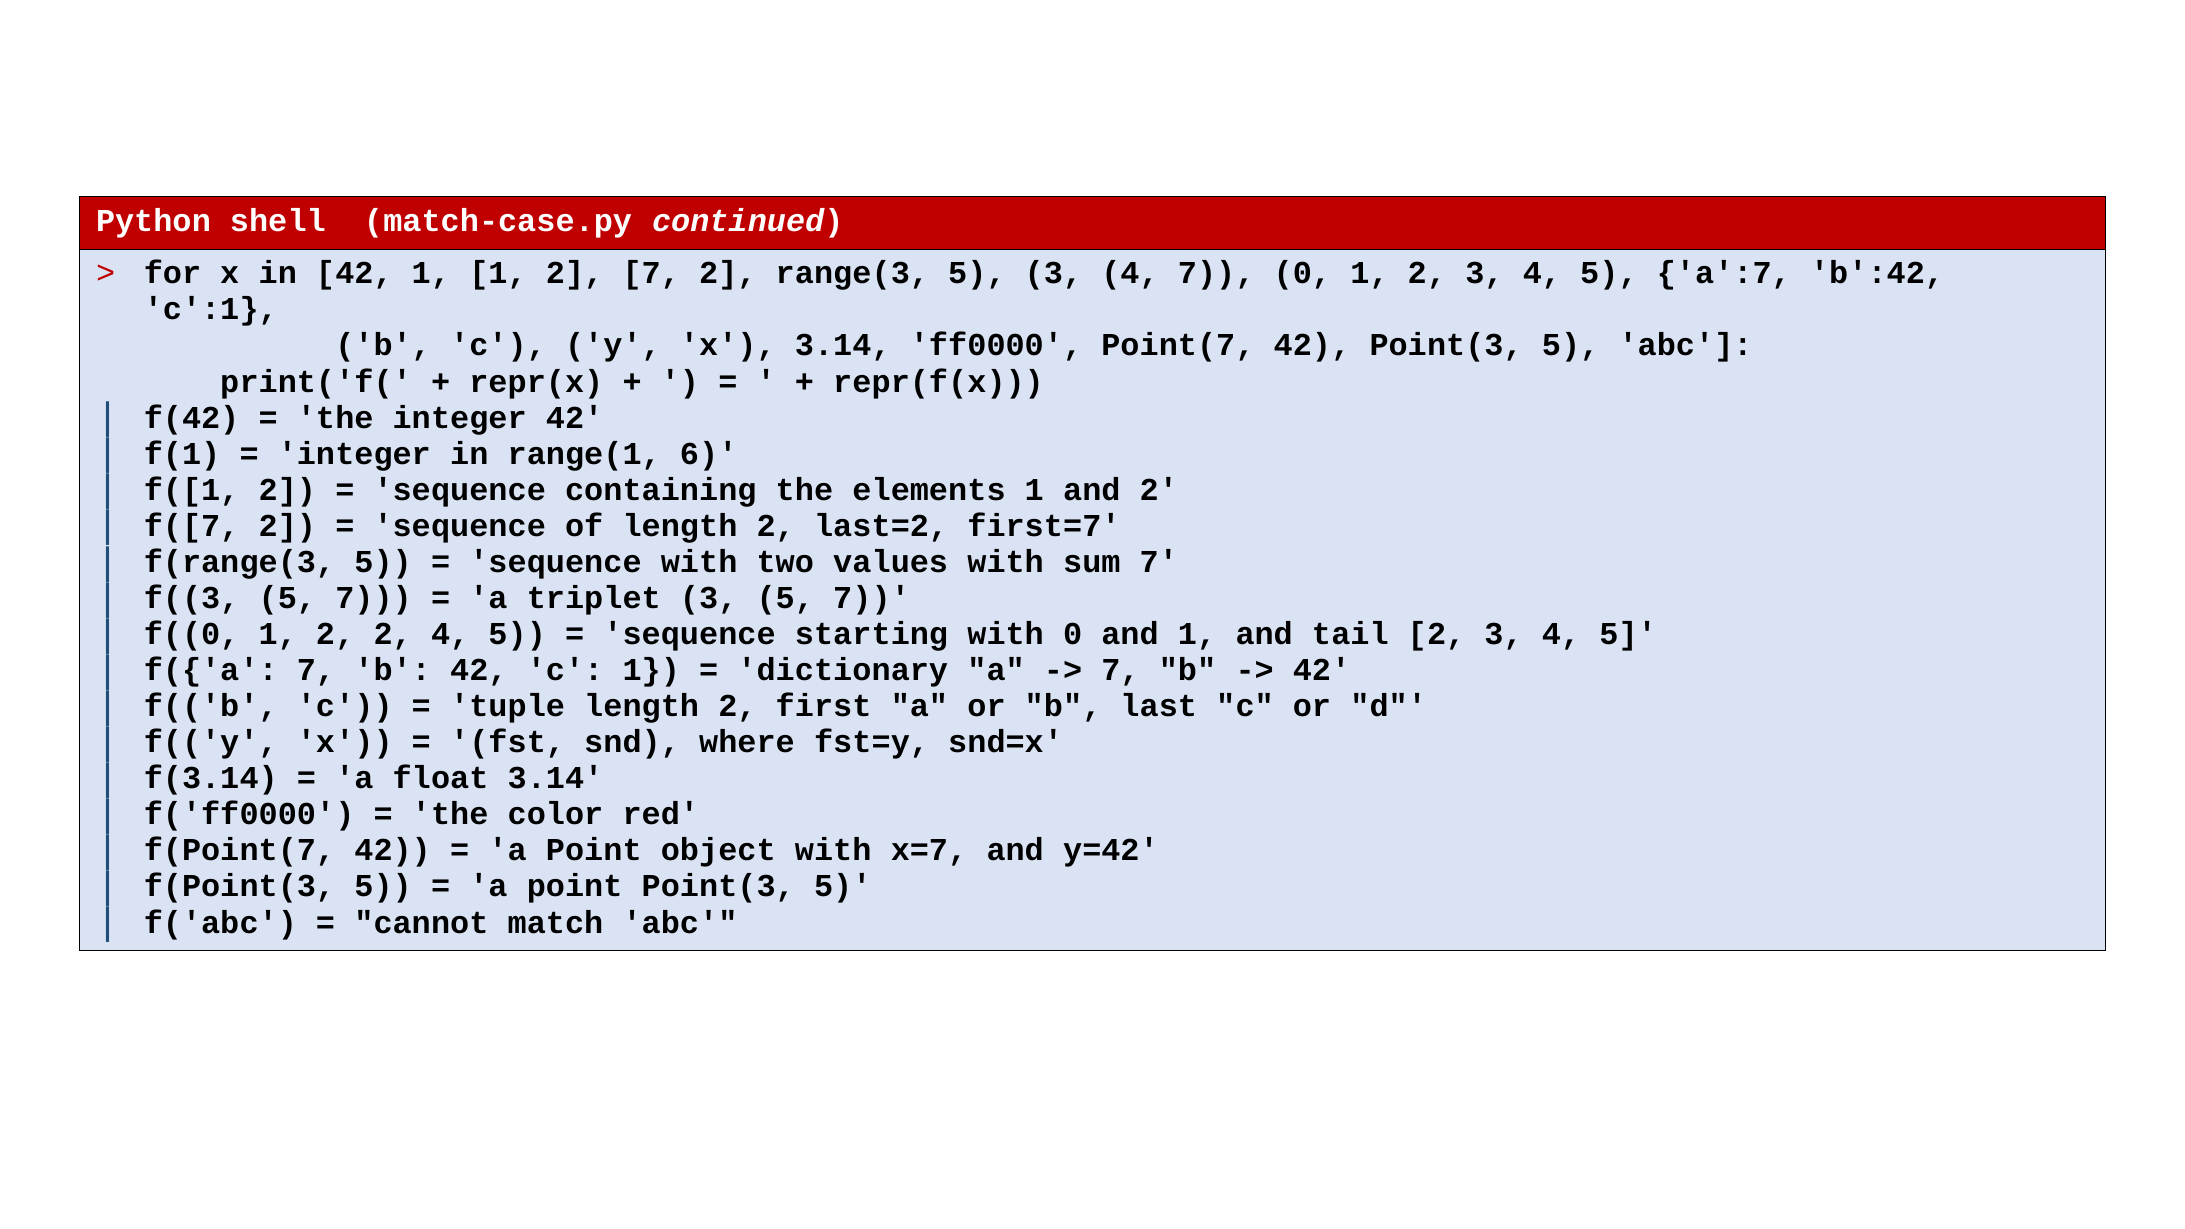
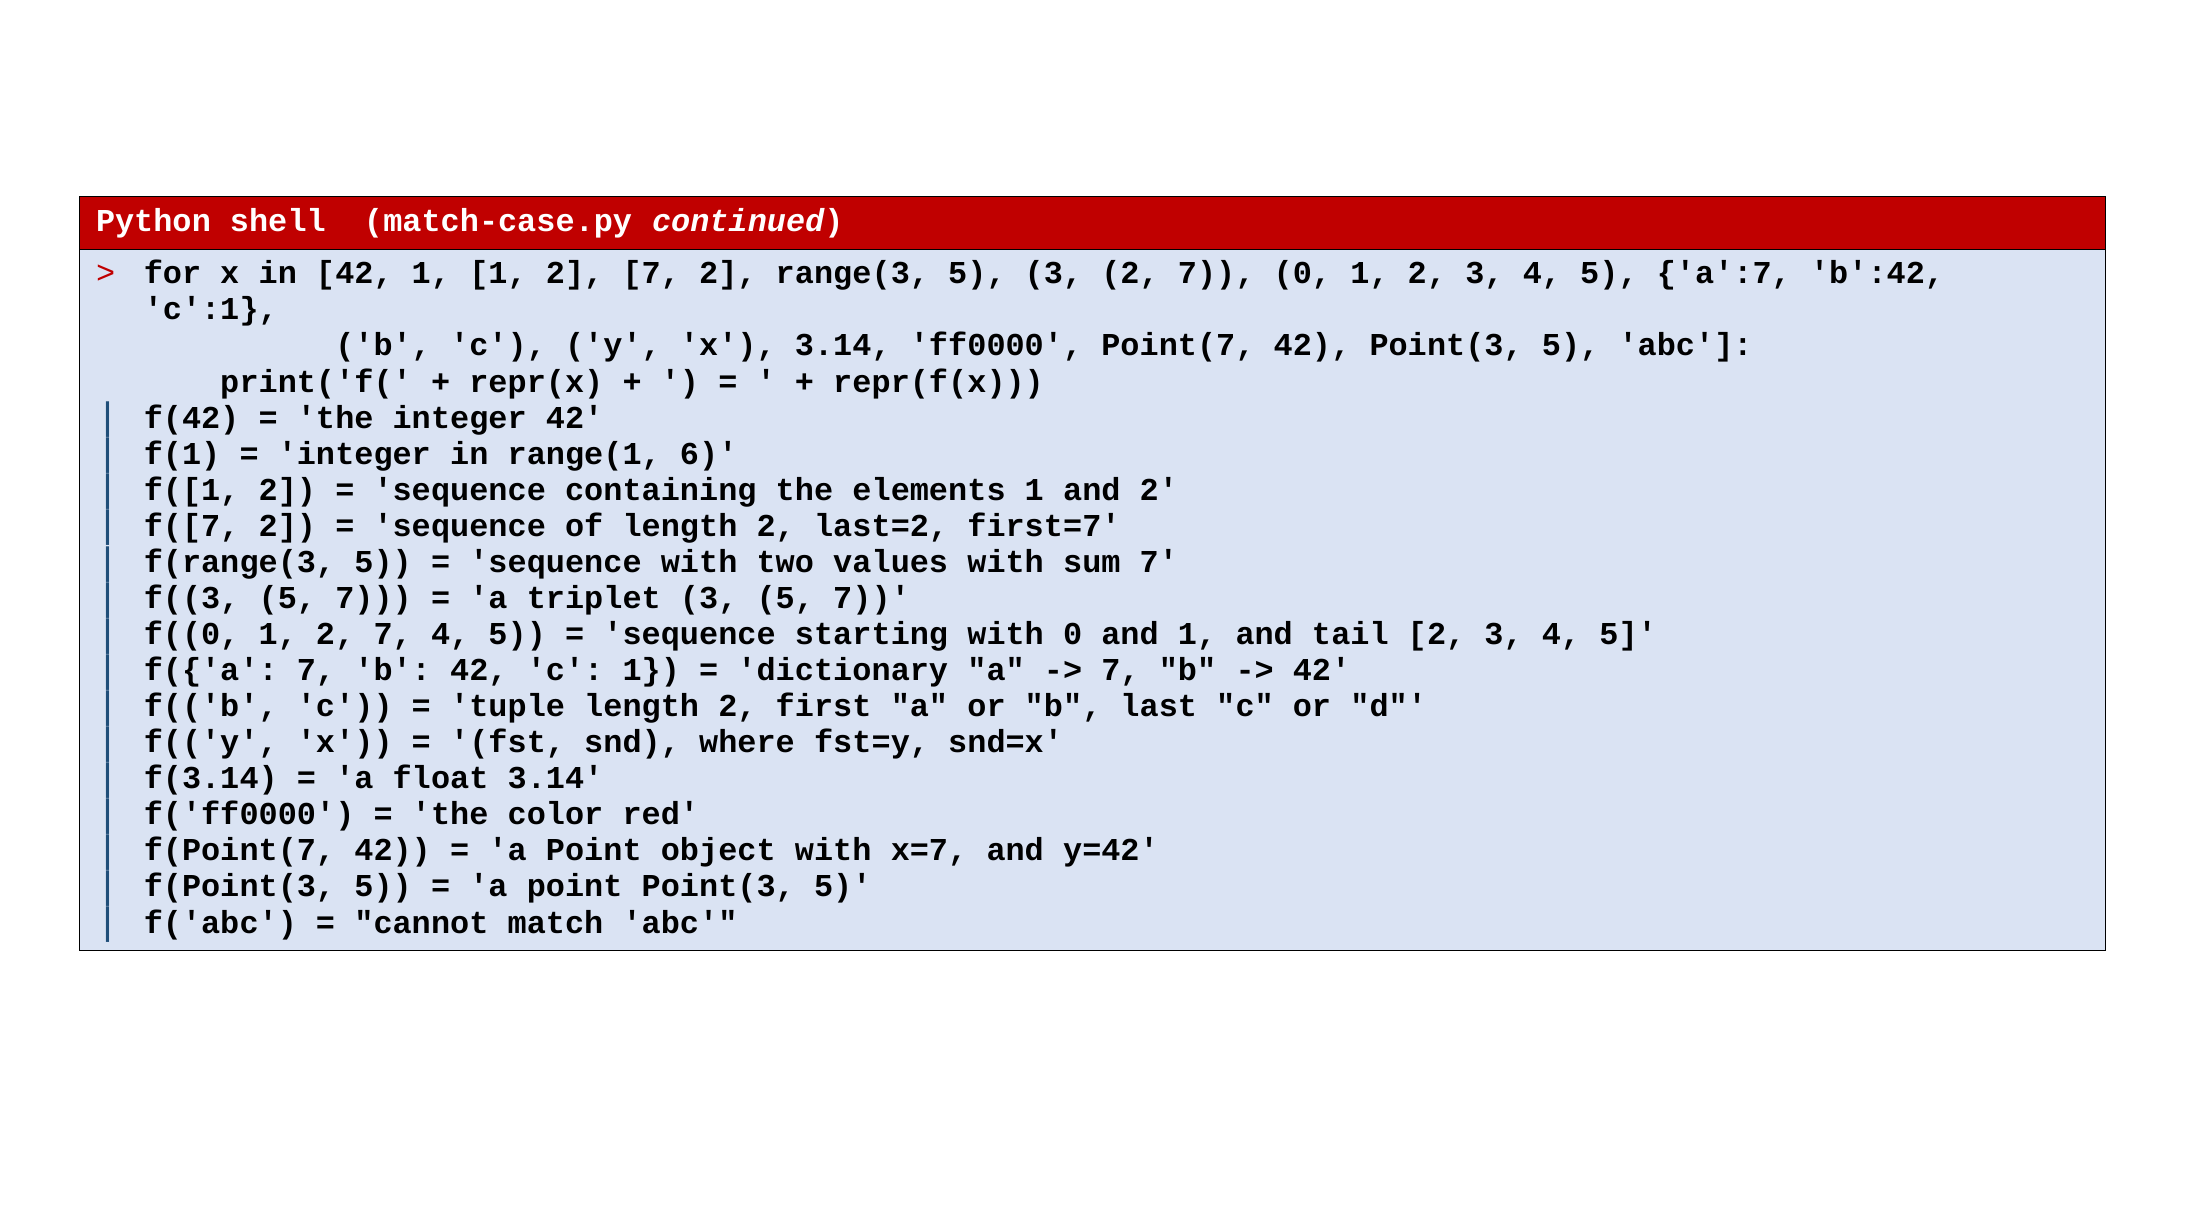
5 3 4: 4 -> 2 (1130, 273)
f((0 1 2 2: 2 -> 7 (393, 634)
